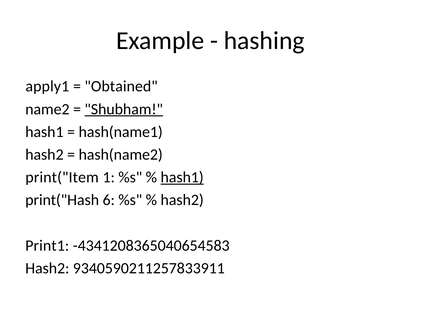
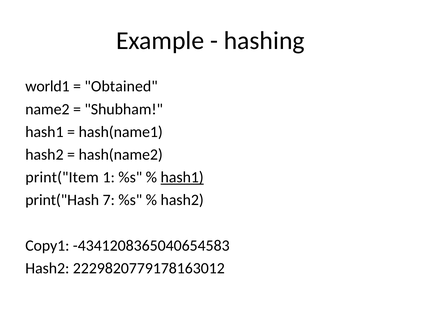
apply1: apply1 -> world1 (47, 86)
Shubham underline: present -> none (124, 109)
6: 6 -> 7 (109, 200)
Print1: Print1 -> Copy1 (47, 245)
9340590211257833911: 9340590211257833911 -> 2229820779178163012 (149, 268)
